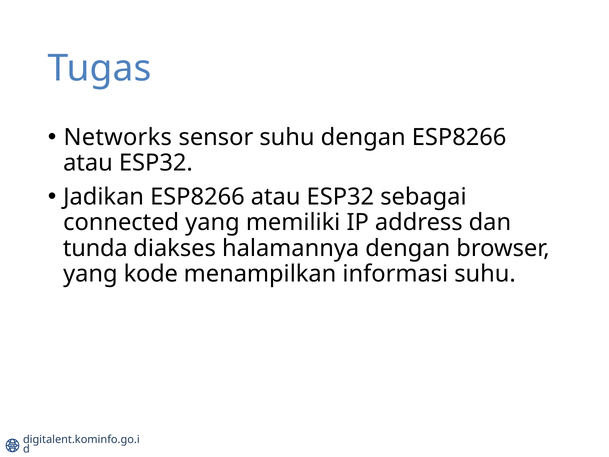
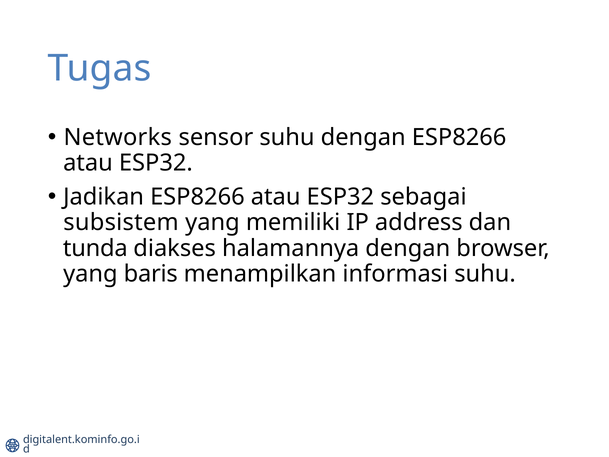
connected: connected -> subsistem (121, 222)
kode: kode -> baris (151, 274)
